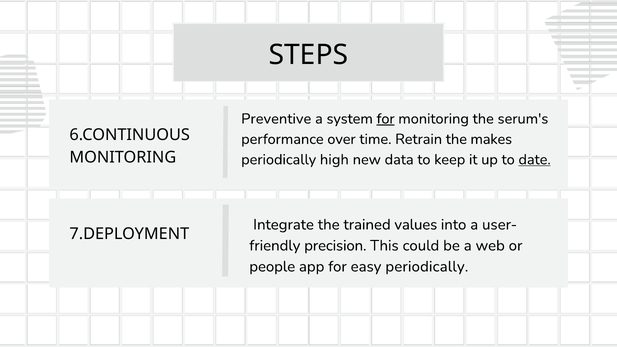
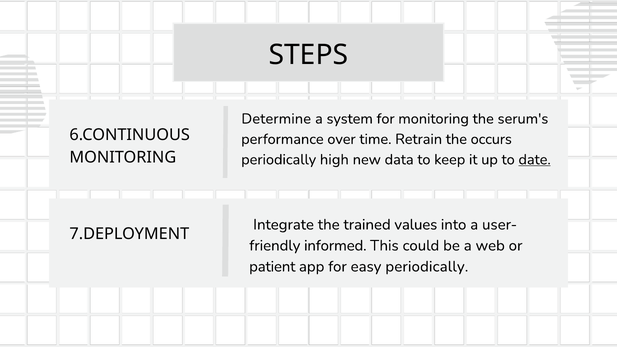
Preventive: Preventive -> Determine (276, 119)
for underline: present -> none (386, 119)
makes: makes -> occurs (491, 139)
precision: precision -> informed (335, 246)
people: people -> patient (272, 267)
